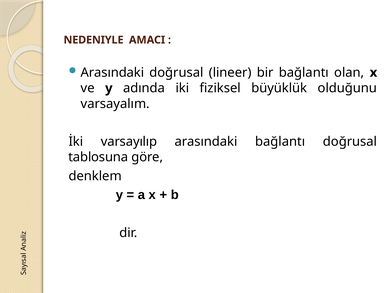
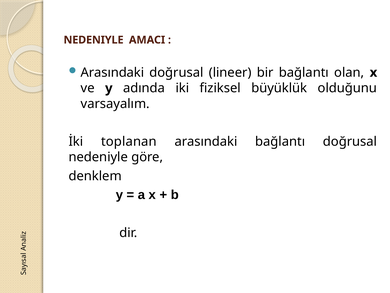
varsayılıp: varsayılıp -> toplanan (129, 141)
tablosuna: tablosuna -> nedeniyle (98, 157)
